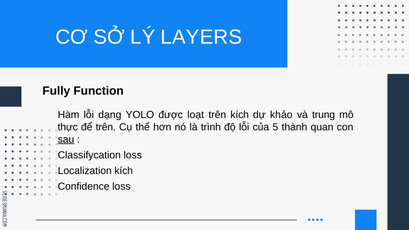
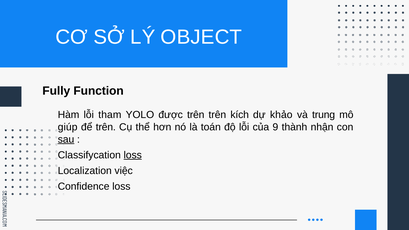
LAYERS: LAYERS -> OBJECT (201, 37)
dạng: dạng -> tham (110, 115)
được loạt: loạt -> trên (196, 115)
thực: thực -> giúp (68, 127)
trình: trình -> toán (211, 127)
5: 5 -> 9 (275, 127)
quan: quan -> nhận (322, 127)
loss underline: none -> present (133, 155)
Localization kích: kích -> việc (124, 171)
